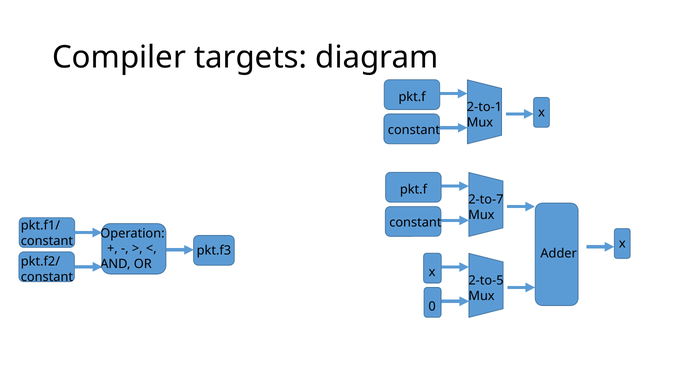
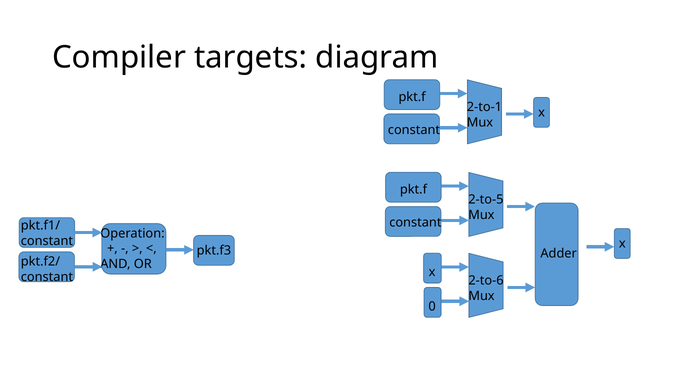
2-to-7: 2-to-7 -> 2-to-5 (486, 200)
2-to-5: 2-to-5 -> 2-to-6 (486, 281)
